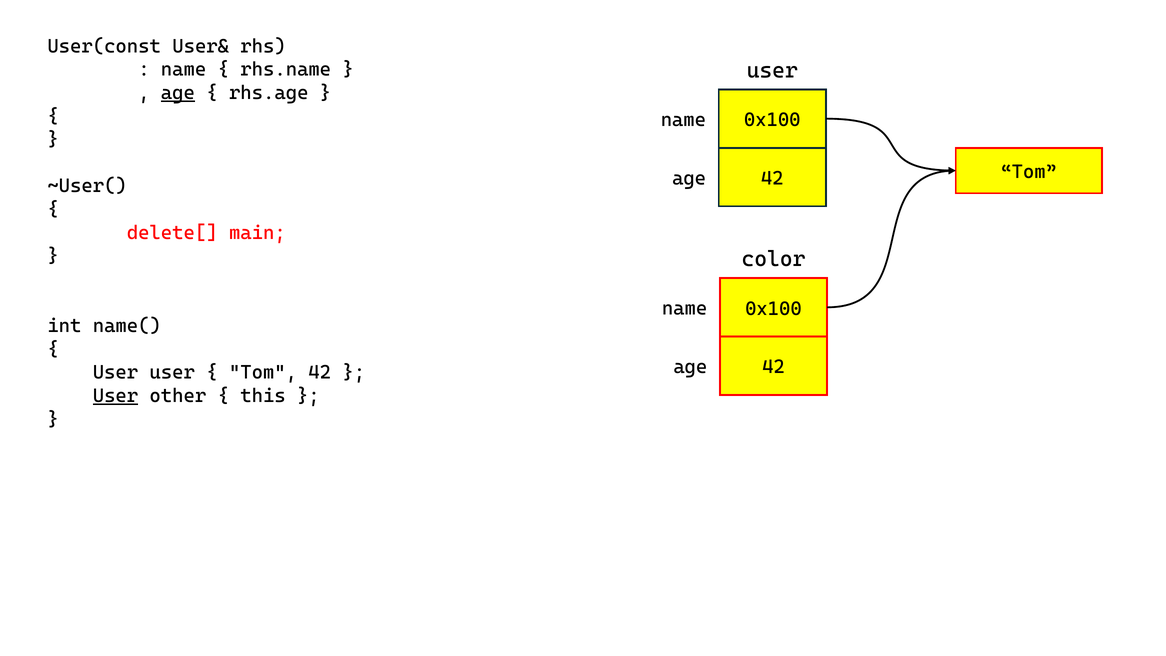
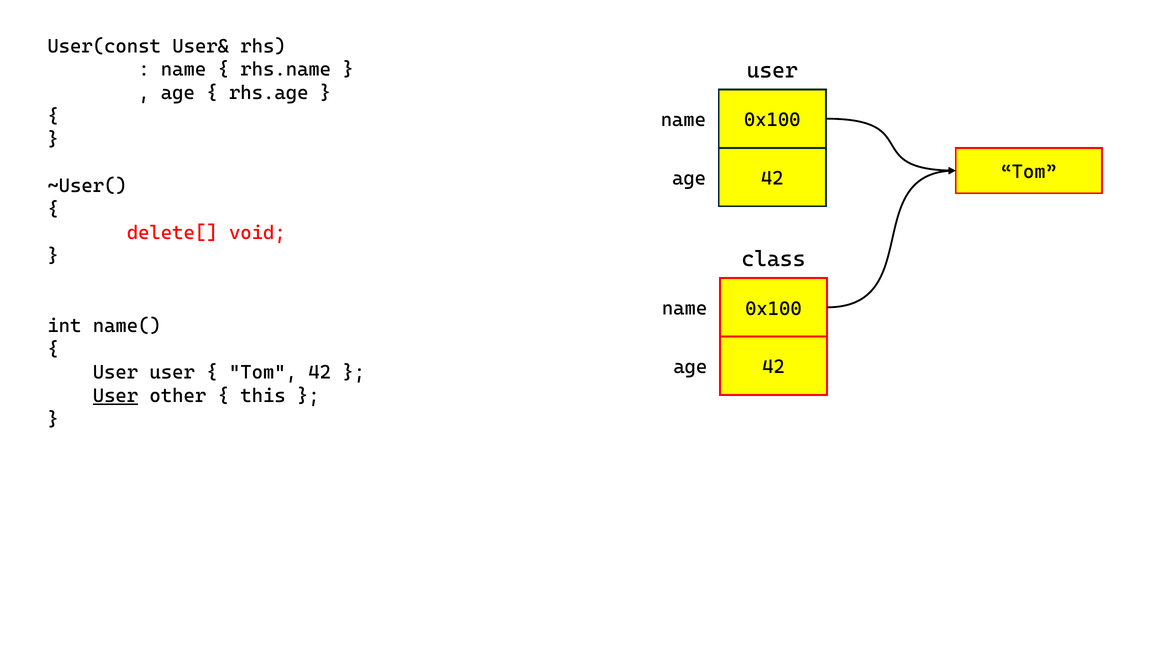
age underline: present -> none (178, 93)
main: main -> void (257, 233)
color: color -> class (773, 259)
